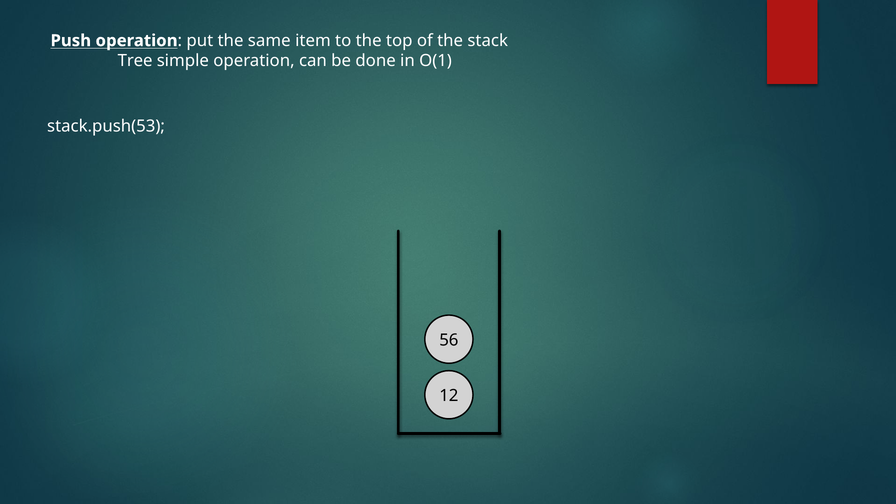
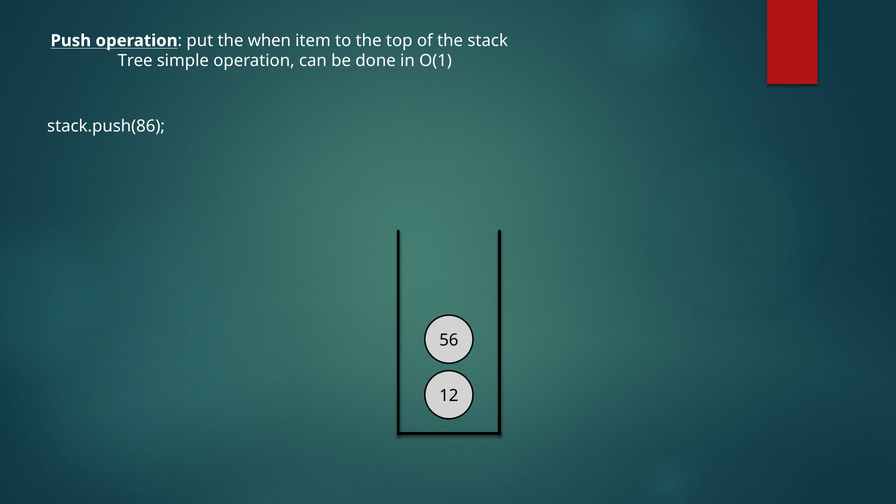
same: same -> when (269, 41)
stack.push(53: stack.push(53 -> stack.push(86 (106, 126)
